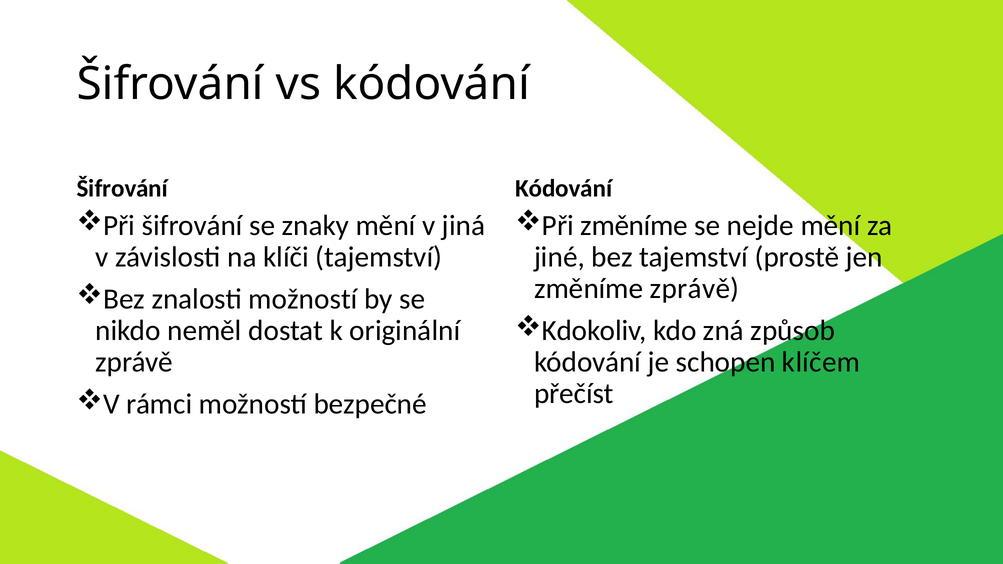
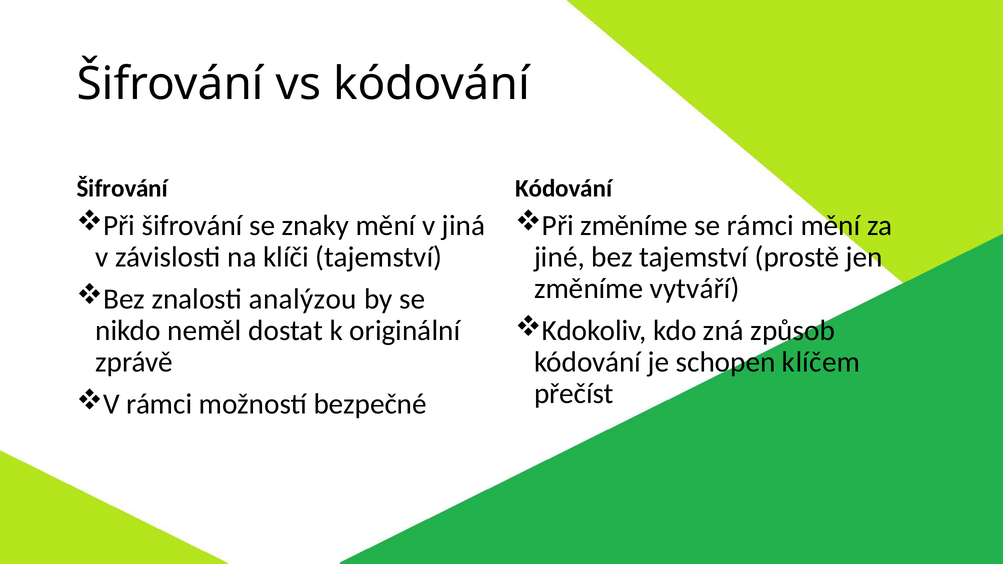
se nejde: nejde -> rámci (760, 225)
změníme zprávě: zprávě -> vytváří (695, 289)
znalosti možností: možností -> analýzou (303, 299)
